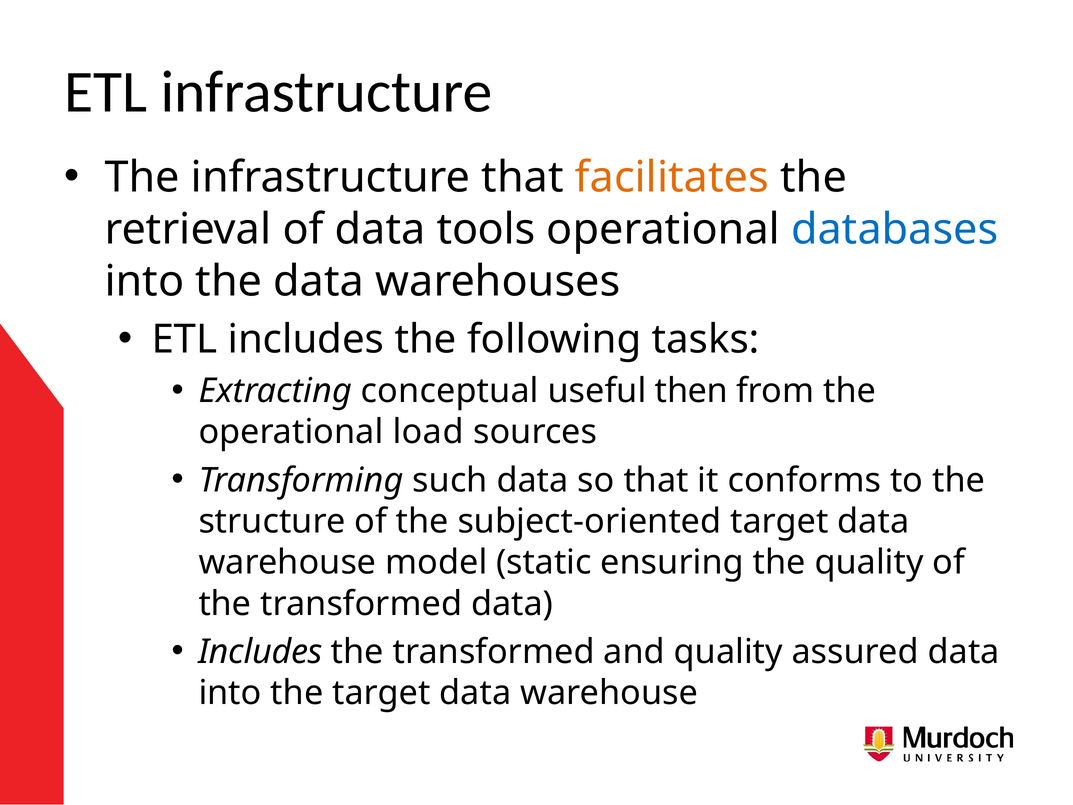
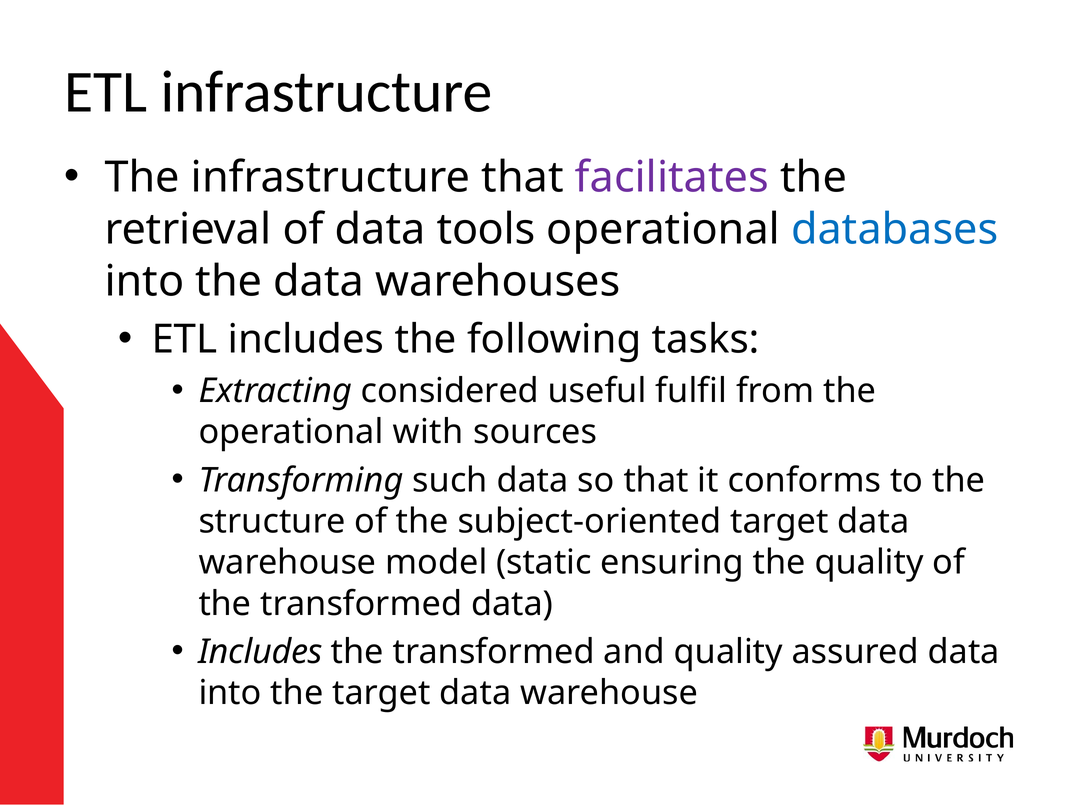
facilitates colour: orange -> purple (672, 177)
conceptual: conceptual -> considered (450, 391)
then: then -> fulfil (691, 391)
load: load -> with (428, 432)
